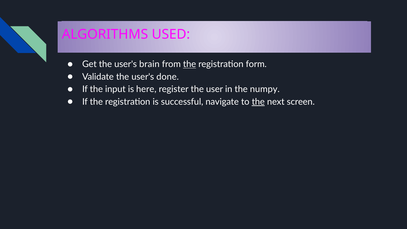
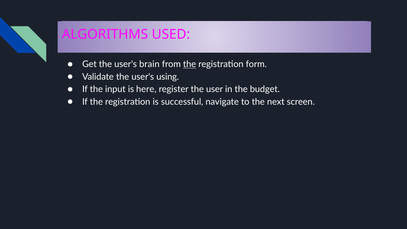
done: done -> using (168, 77)
numpy: numpy -> budget (265, 89)
the underline: present -> none (258, 102)
